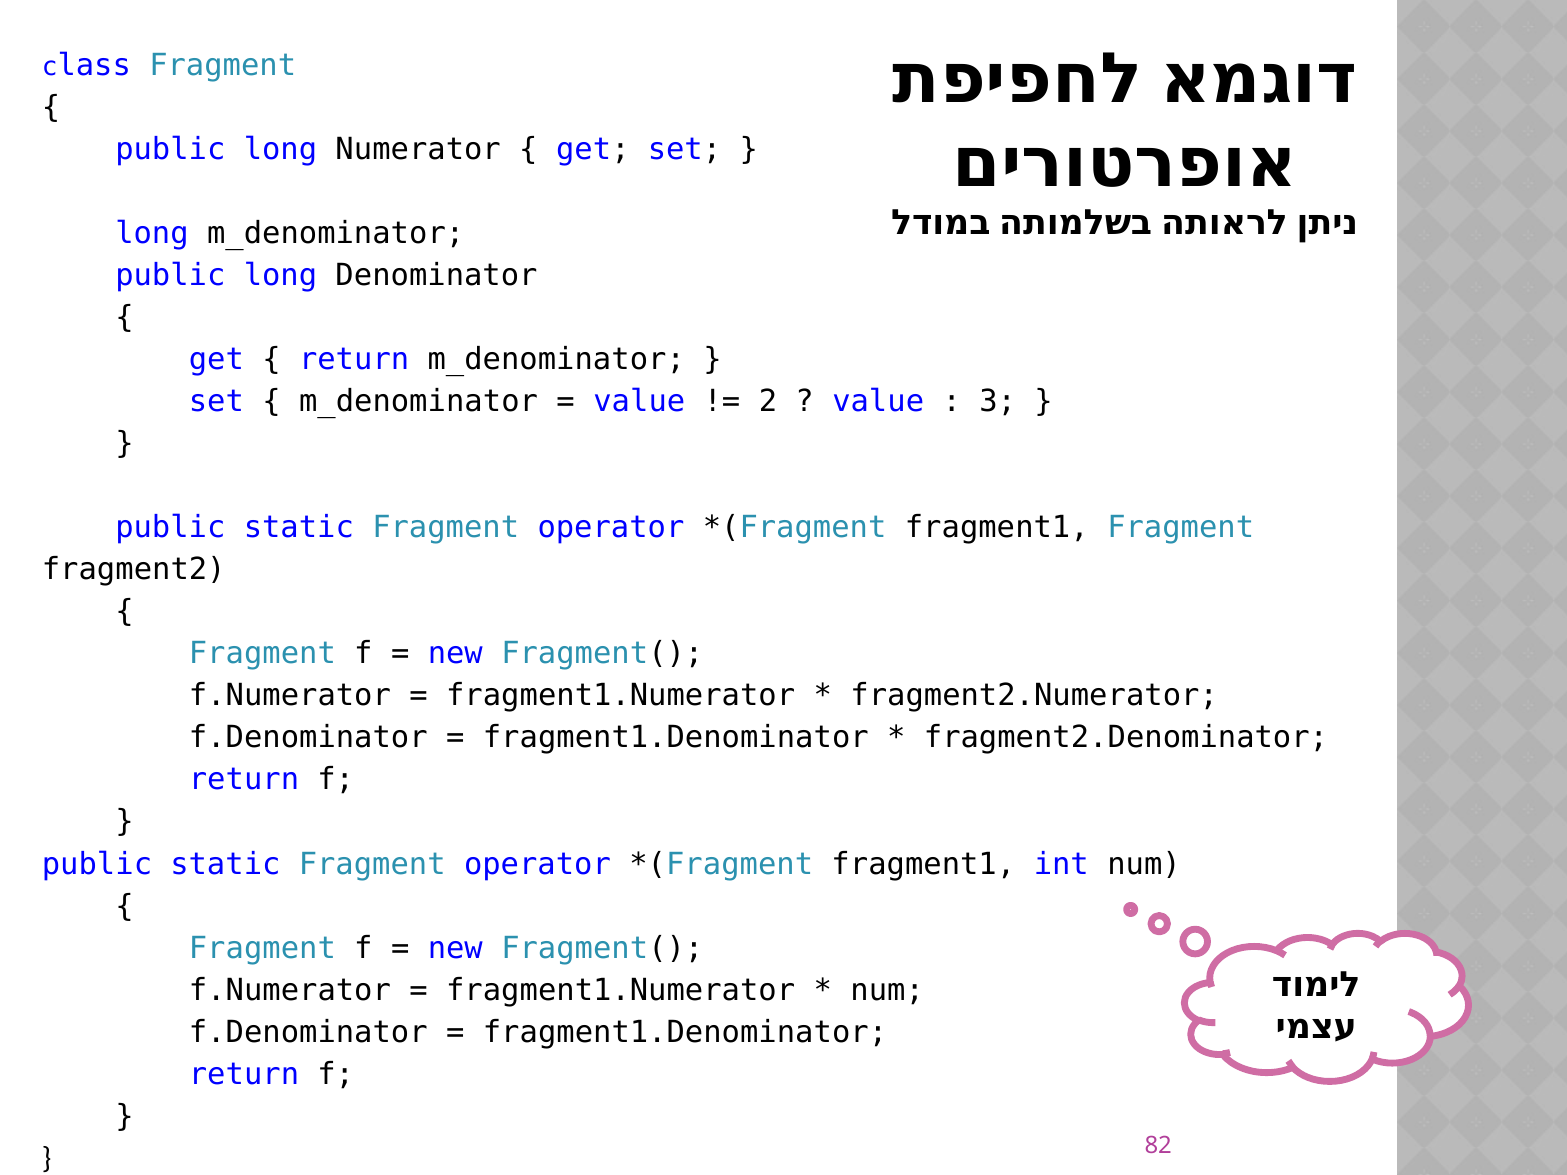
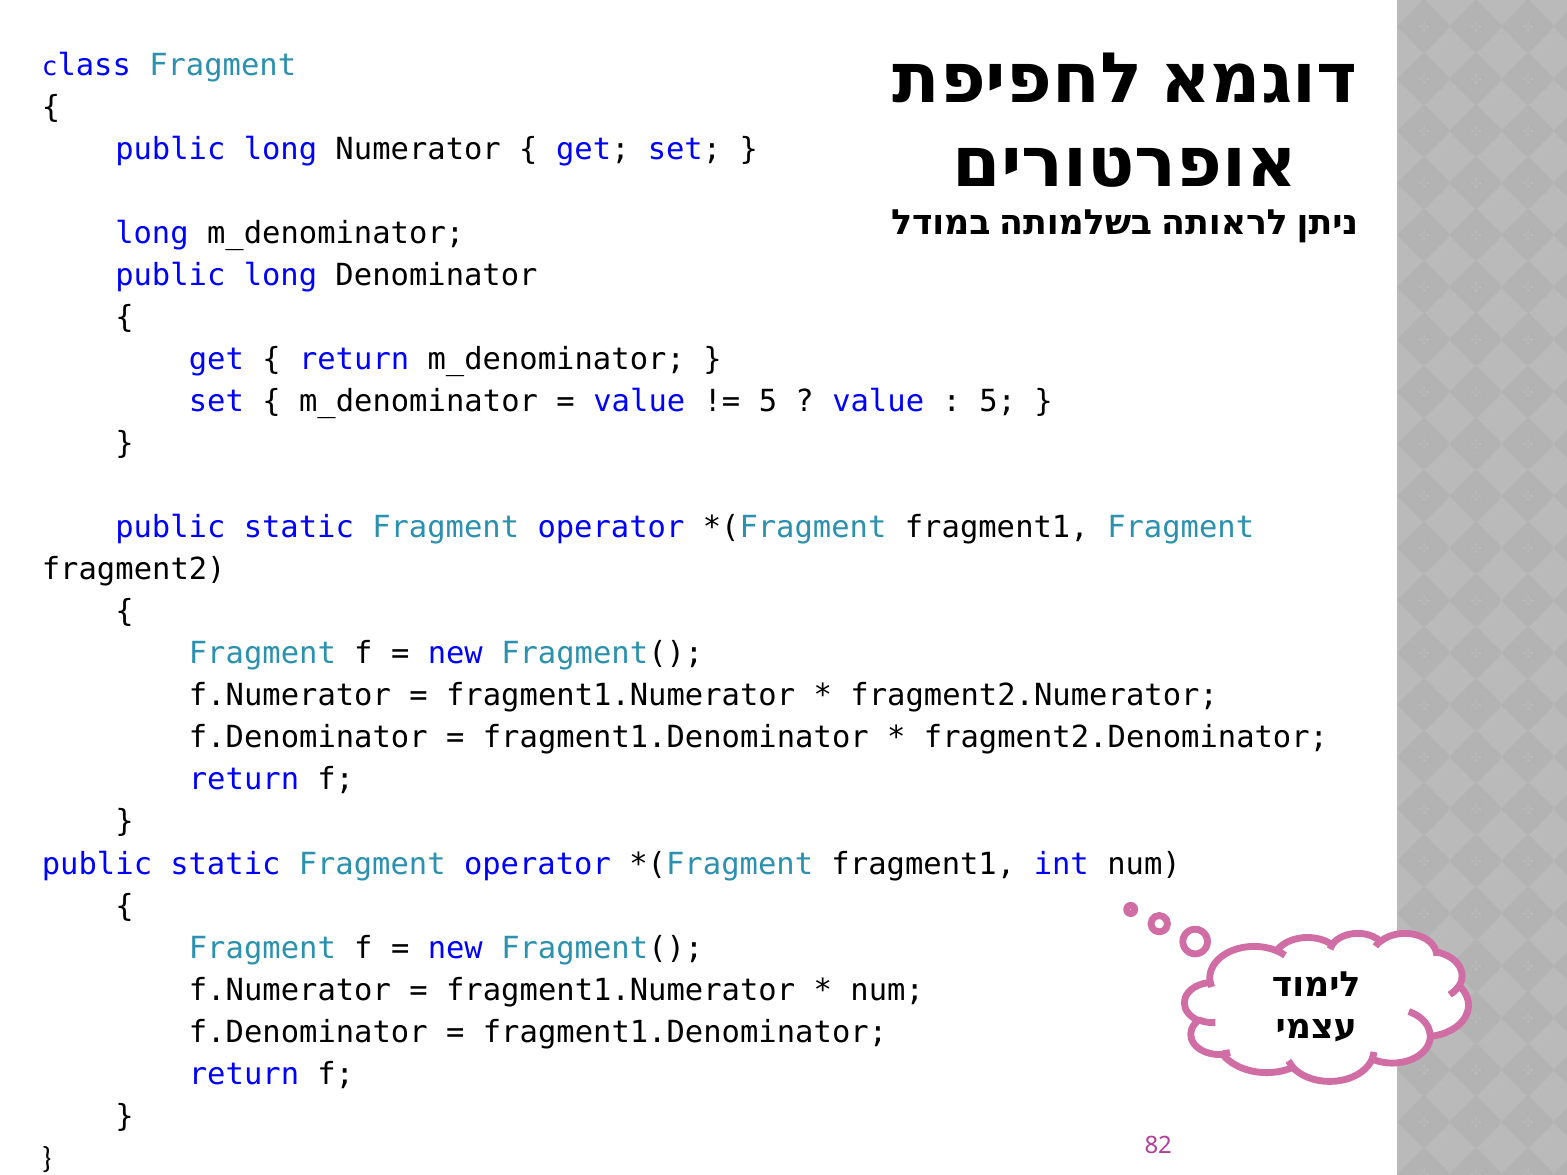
2: 2 -> 5 (768, 402)
3: 3 -> 5 (998, 402)
